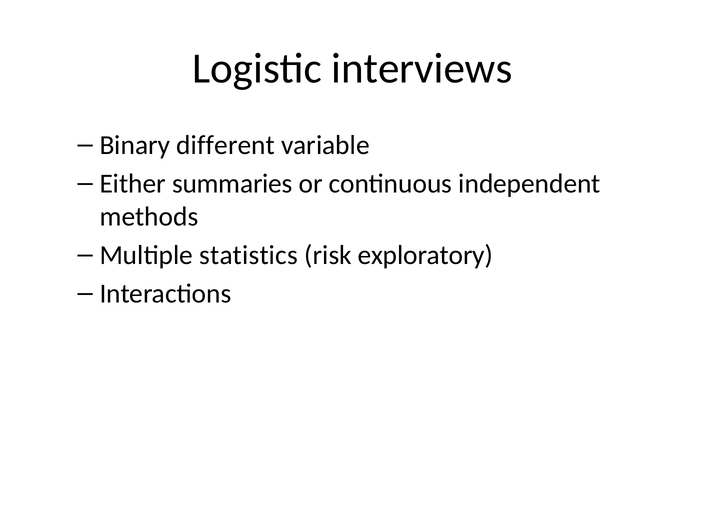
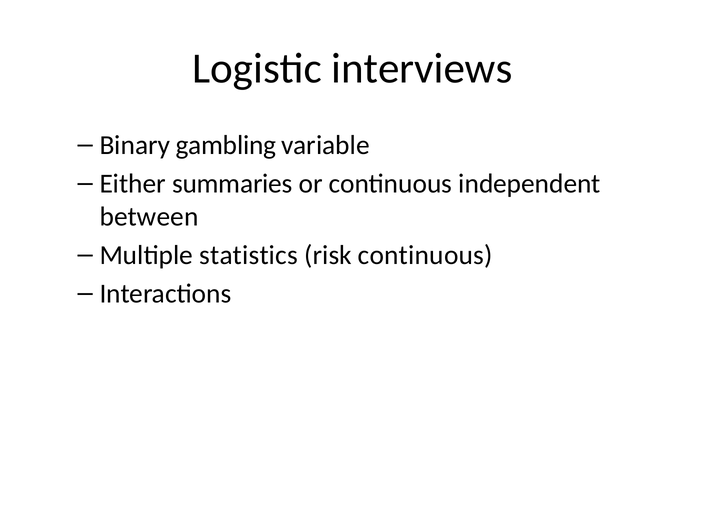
different: different -> gambling (226, 145)
methods: methods -> between (149, 217)
risk exploratory: exploratory -> continuous (425, 255)
